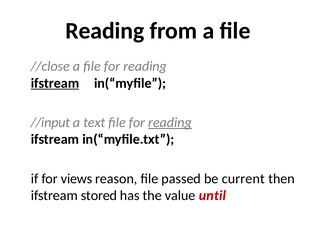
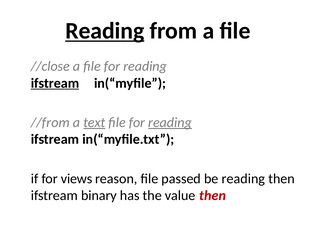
Reading underline: none -> present (105, 31)
//input: //input -> //from (50, 122)
text underline: none -> present (94, 122)
be current: current -> reading (243, 179)
stored: stored -> binary (99, 196)
value until: until -> then (213, 196)
